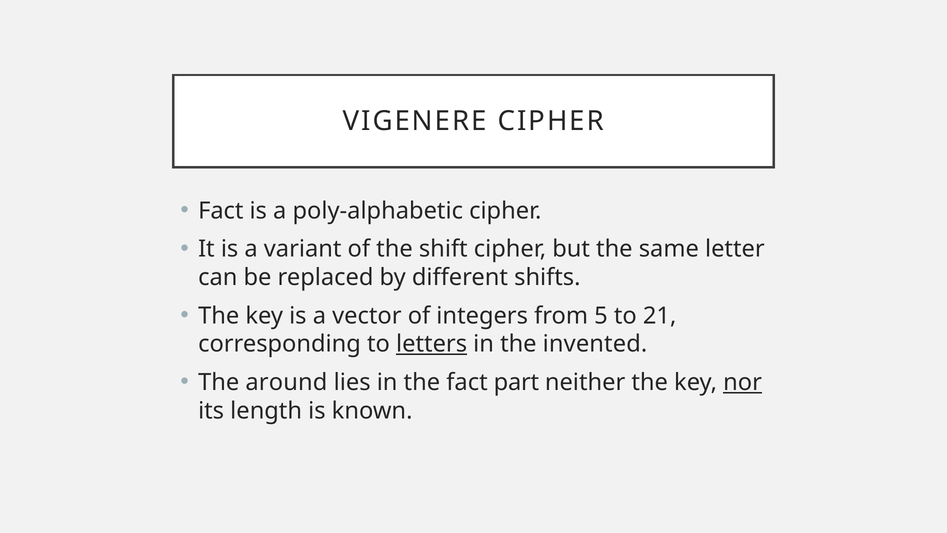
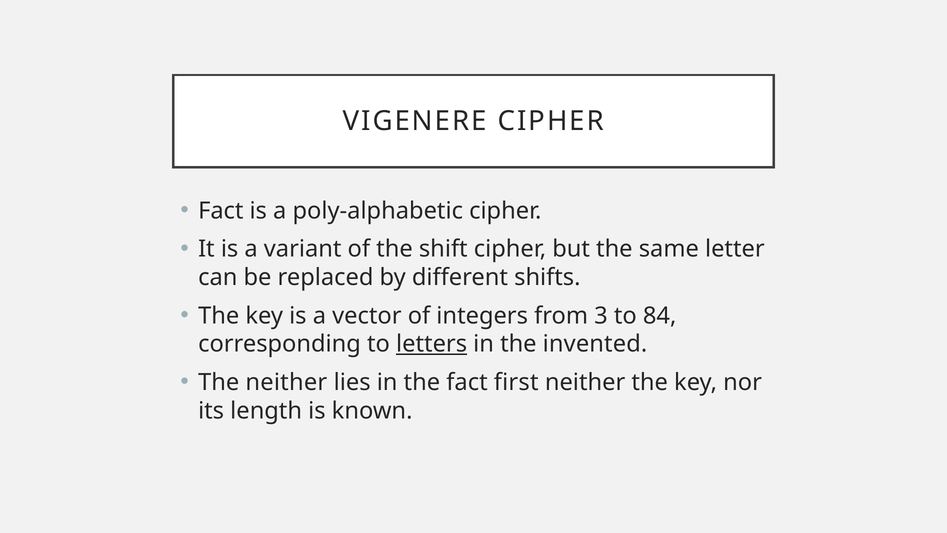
5: 5 -> 3 (601, 316)
21: 21 -> 84 (660, 316)
The around: around -> neither (286, 382)
part: part -> first (516, 382)
nor underline: present -> none (743, 382)
